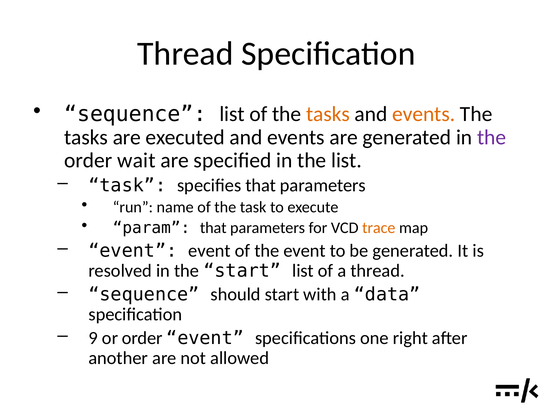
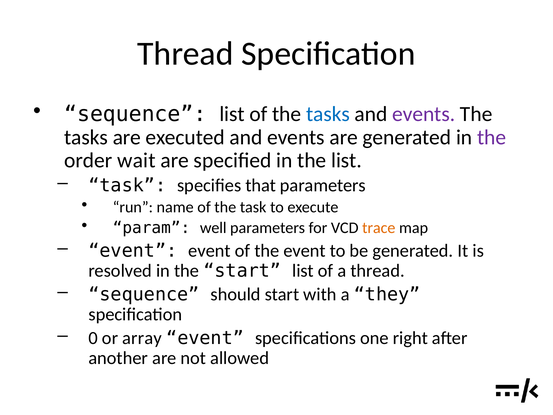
tasks colour: orange -> blue (328, 114)
events colour: orange -> purple (424, 114)
param that: that -> well (213, 228)
data: data -> they (387, 294)
9: 9 -> 0 (93, 338)
or order: order -> array (142, 338)
